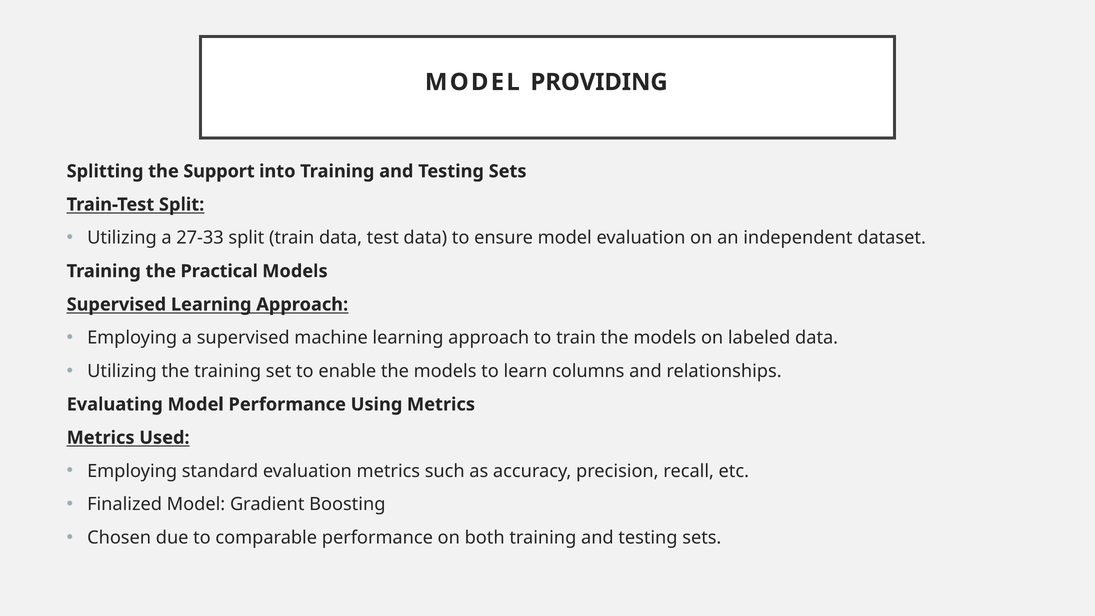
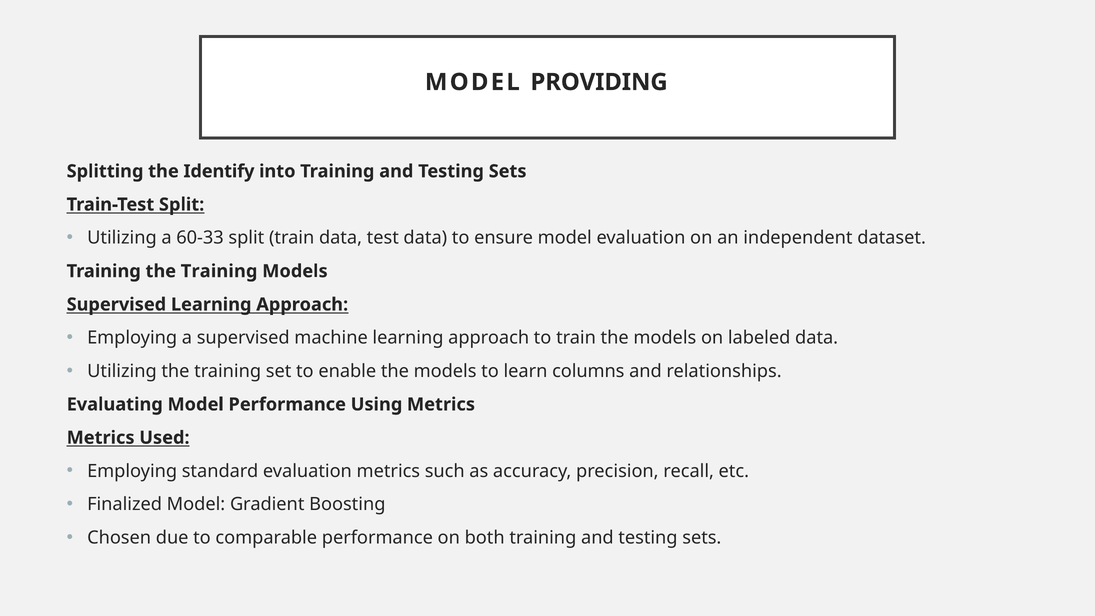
Support: Support -> Identify (219, 171)
27-33: 27-33 -> 60-33 (200, 238)
Training the Practical: Practical -> Training (219, 271)
